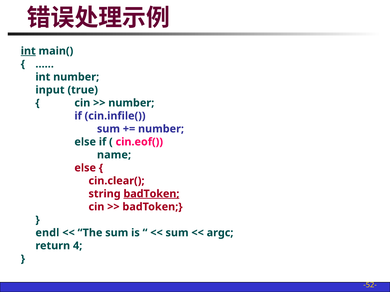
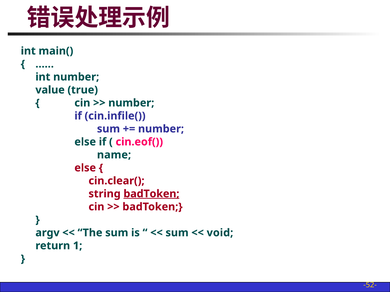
int underline: present -> none (28, 51)
input: input -> value (50, 90)
endl: endl -> argv (47, 233)
argc: argc -> void (220, 233)
4: 4 -> 1 (78, 246)
